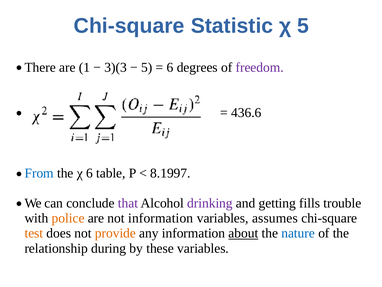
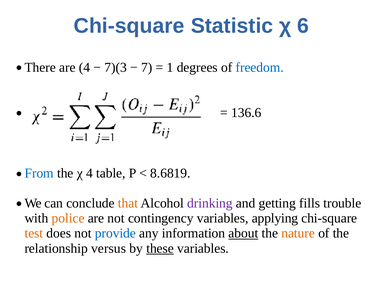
χ 5: 5 -> 6 (303, 26)
are 1: 1 -> 4 (84, 67)
3)(3: 3)(3 -> 7)(3 (116, 67)
5: 5 -> 7 (147, 67)
6: 6 -> 1 (170, 67)
freedom colour: purple -> blue (260, 67)
436.6: 436.6 -> 136.6 (246, 113)
χ 6: 6 -> 4 (89, 173)
8.1997: 8.1997 -> 8.6819 (170, 173)
that colour: purple -> orange (128, 203)
not information: information -> contingency (161, 218)
assumes: assumes -> applying (275, 218)
provide colour: orange -> blue (115, 233)
nature colour: blue -> orange (298, 233)
during: during -> versus (109, 248)
these underline: none -> present (160, 248)
